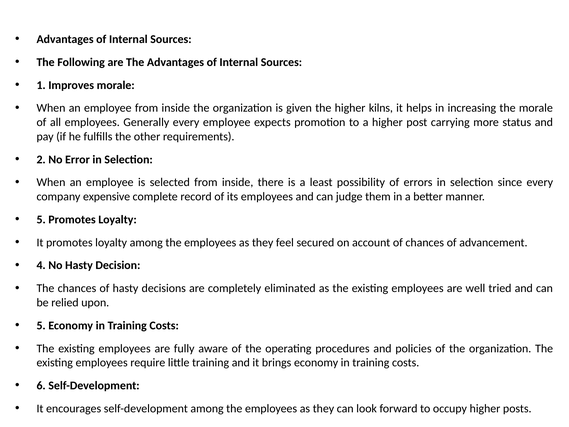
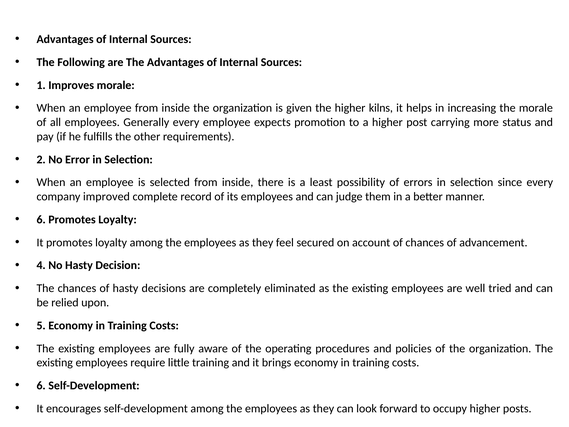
expensive: expensive -> improved (106, 196)
5: 5 -> 6 (41, 219)
